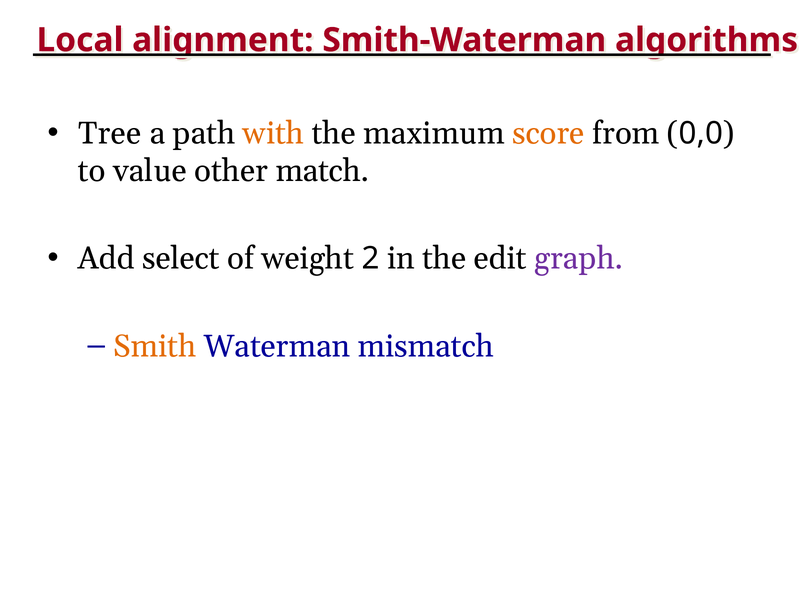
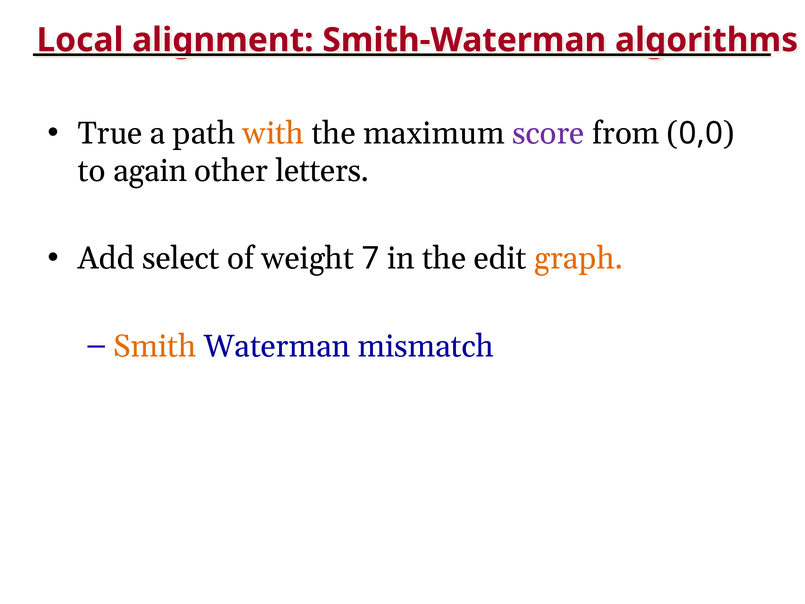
Tree: Tree -> True (110, 133)
score colour: orange -> purple (548, 133)
value: value -> again (150, 171)
match: match -> letters (322, 171)
2: 2 -> 7 (371, 258)
graph colour: purple -> orange (579, 258)
